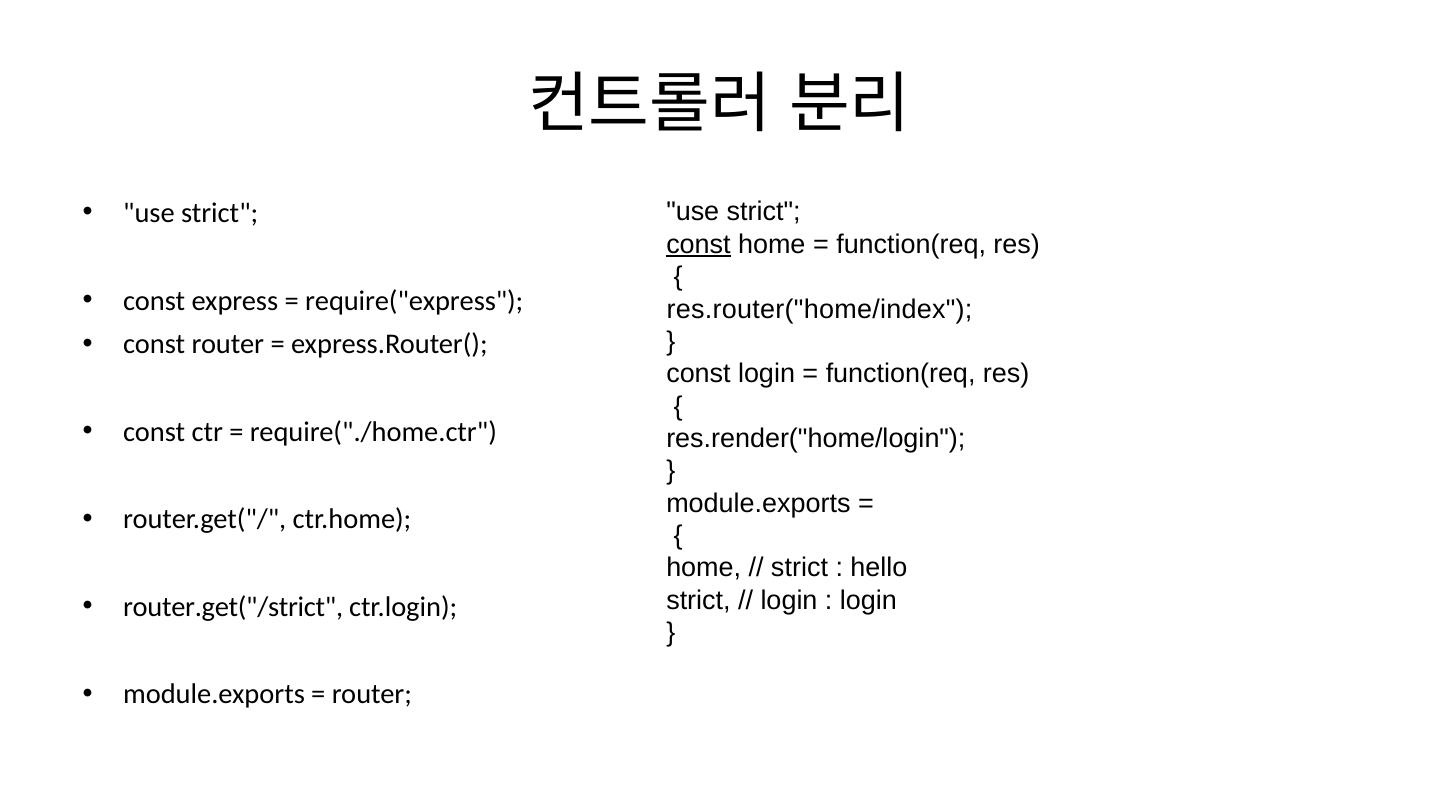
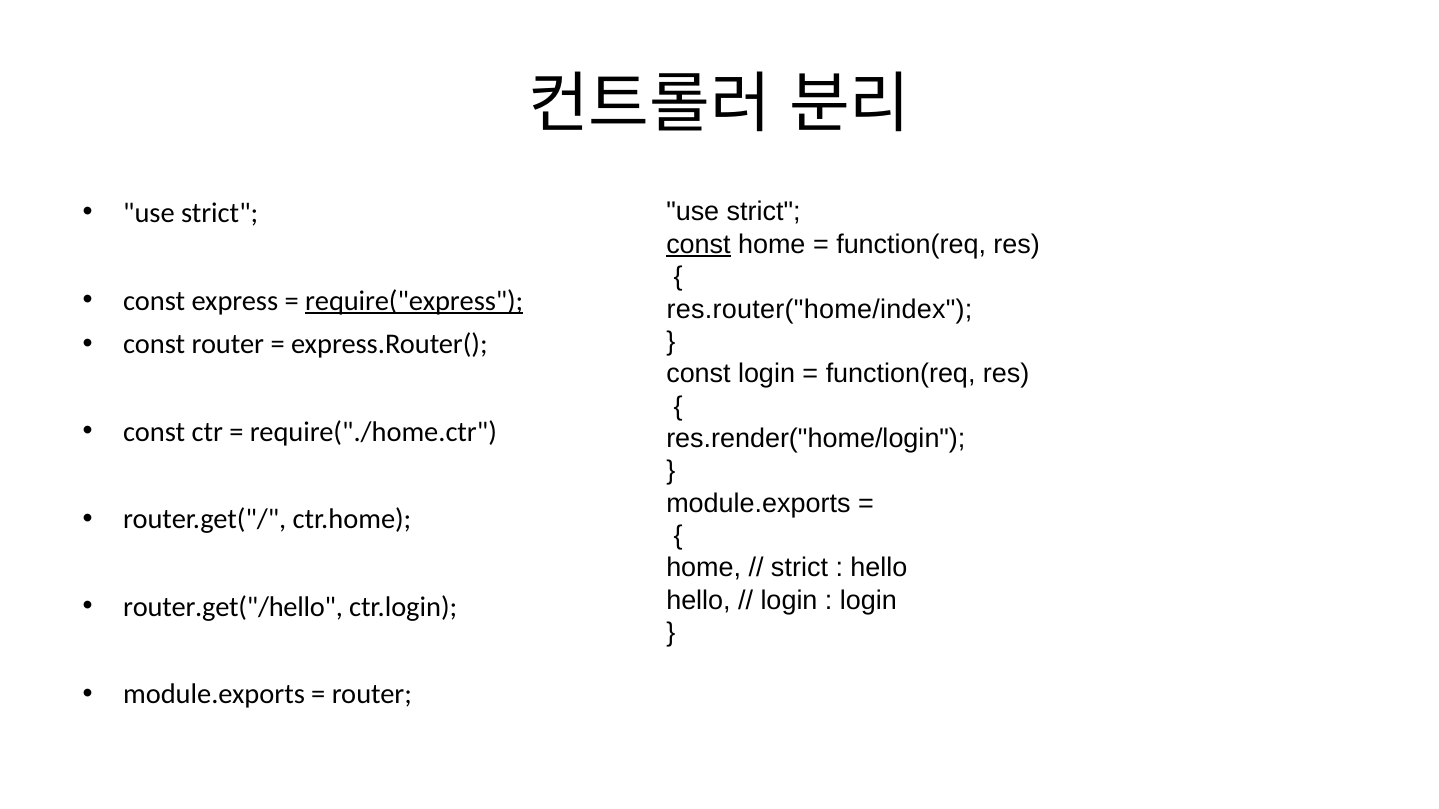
require("express underline: none -> present (414, 301)
strict: strict -> hello (698, 601)
router.get("/strict: router.get("/strict -> router.get("/hello (233, 607)
